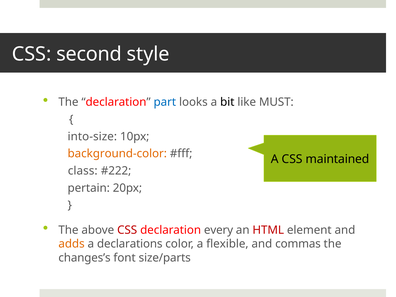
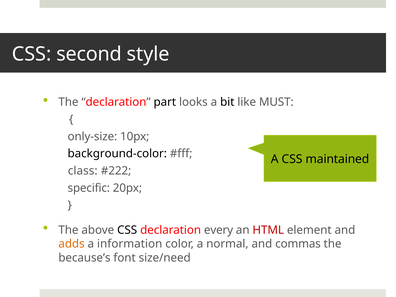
part colour: blue -> black (165, 102)
into-size: into-size -> only-size (92, 136)
background-color colour: orange -> black (117, 154)
pertain: pertain -> specific (89, 188)
CSS colour: red -> black (127, 230)
declarations: declarations -> information (130, 244)
flexible: flexible -> normal (227, 244)
changes’s: changes’s -> because’s (84, 258)
size/parts: size/parts -> size/need (165, 258)
